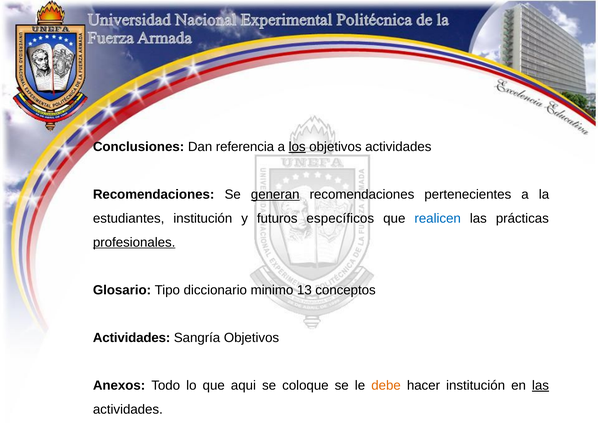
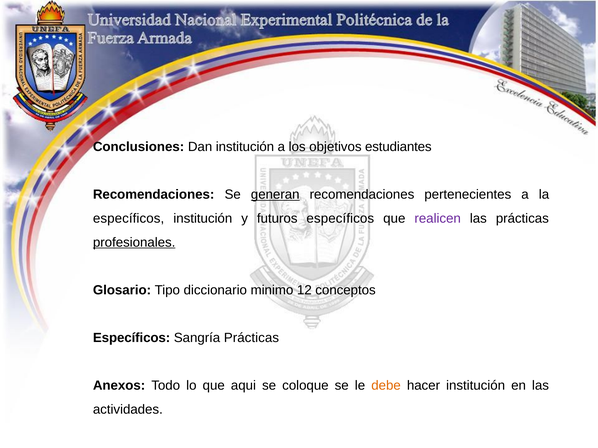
Dan referencia: referencia -> institución (245, 147)
los underline: present -> none (297, 147)
objetivos actividades: actividades -> estudiantes (398, 147)
estudiantes: estudiantes -> específicos (129, 219)
realicen colour: blue -> purple (438, 219)
13: 13 -> 12 (304, 290)
Actividades: Actividades -> Específicos (132, 338)
Sangría Objetivos: Objetivos -> Prácticas (251, 338)
las underline: present -> none (540, 386)
